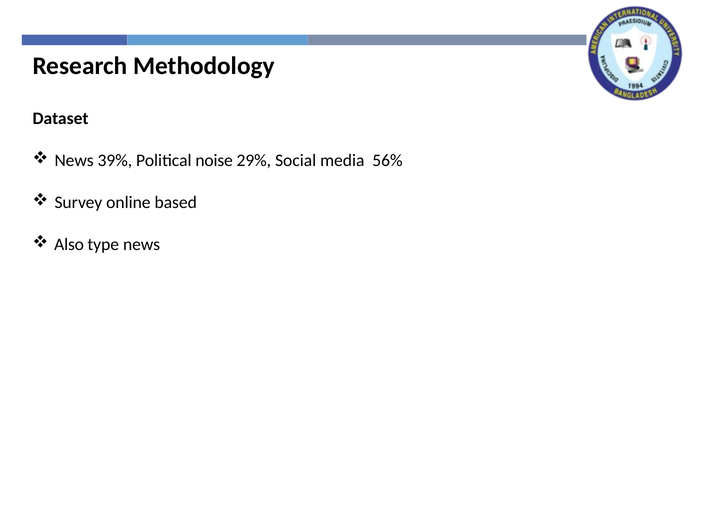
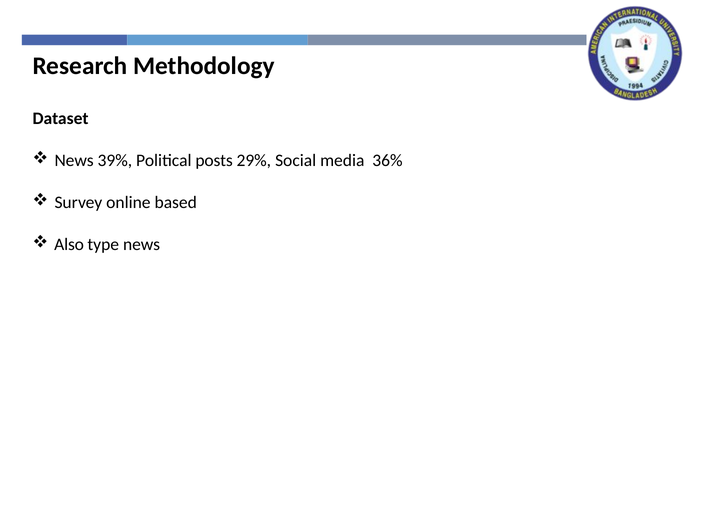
noise: noise -> posts (214, 161)
56%: 56% -> 36% (387, 161)
